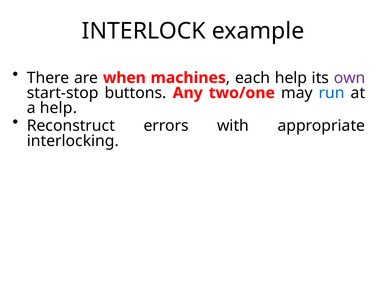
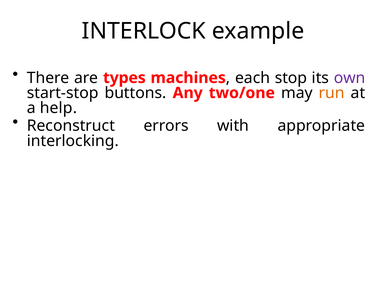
when: when -> types (124, 78)
each help: help -> stop (291, 78)
run colour: blue -> orange (332, 93)
